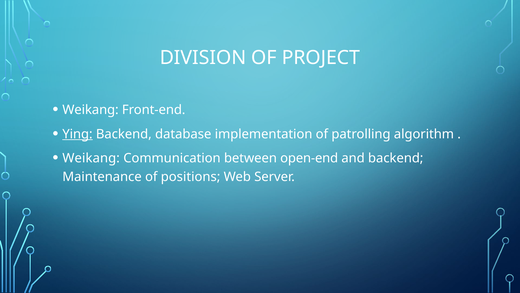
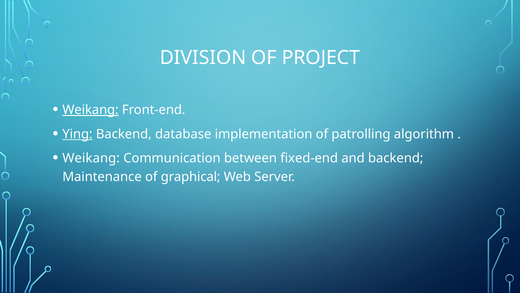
Weikang underline: none -> present (90, 110)
open-end: open-end -> fixed-end (309, 158)
positions: positions -> graphical (191, 177)
